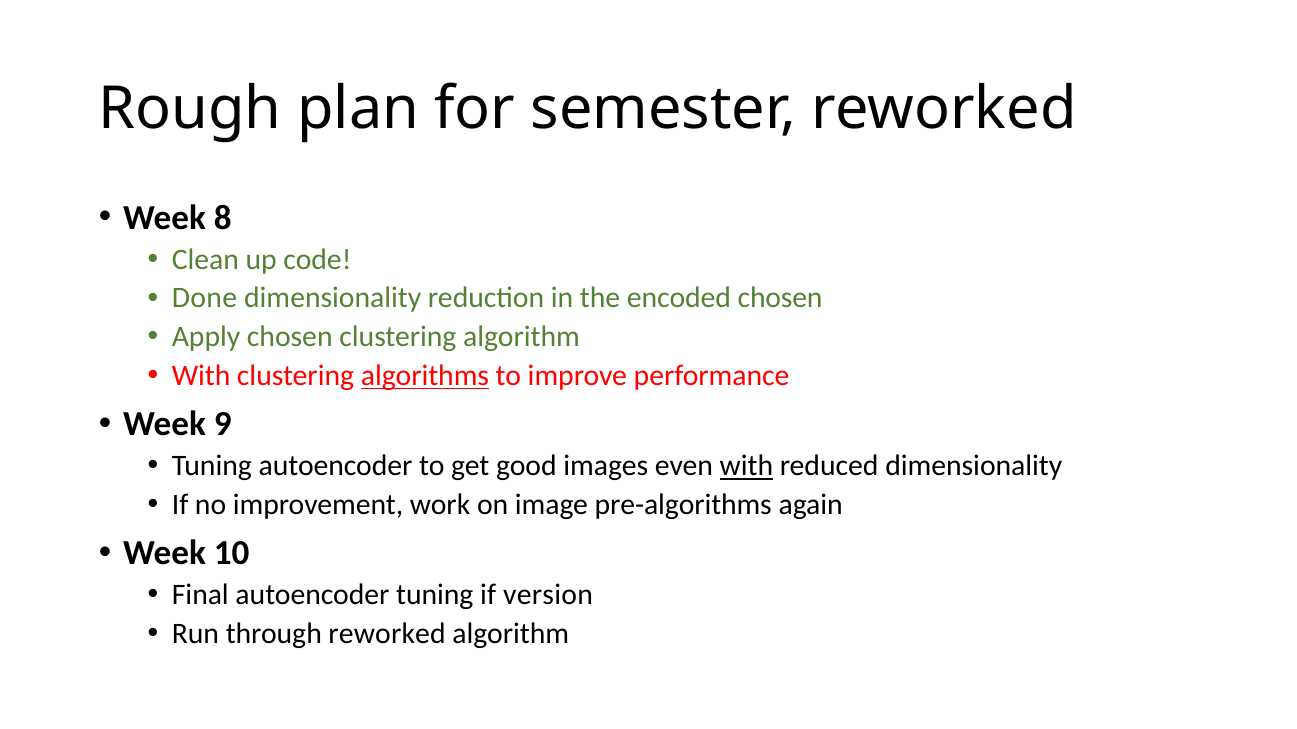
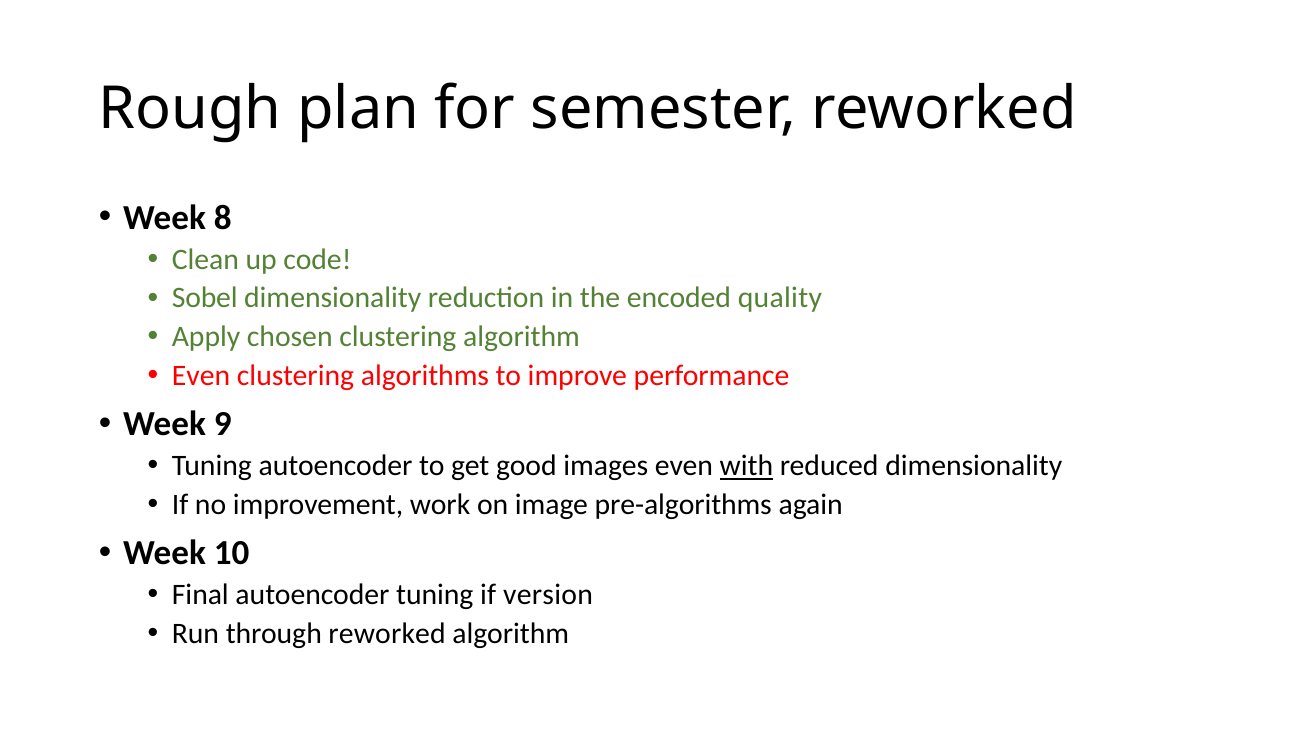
Done: Done -> Sobel (205, 298)
encoded chosen: chosen -> quality (780, 298)
With: With -> Even (201, 376)
algorithms underline: present -> none (425, 376)
